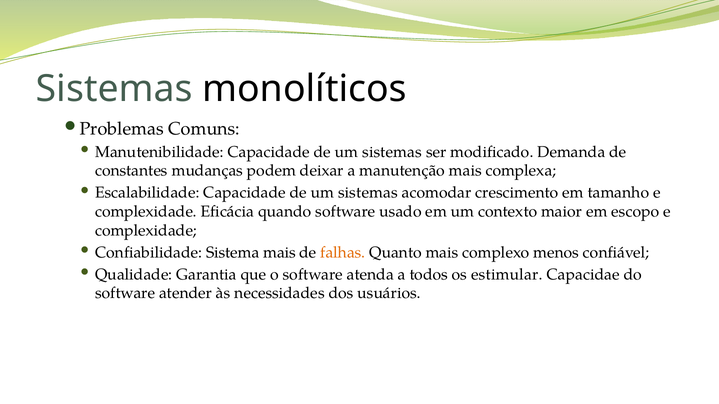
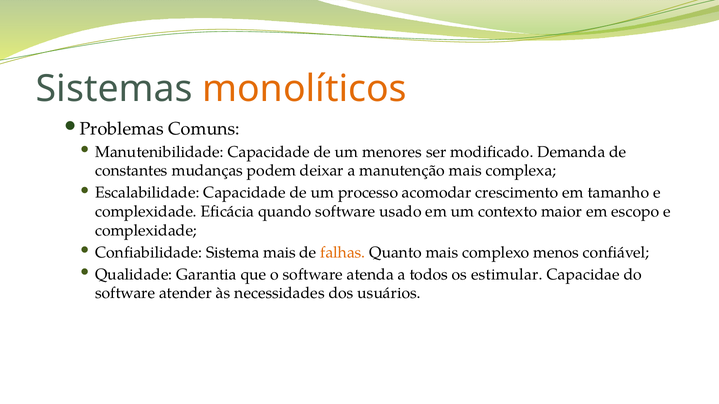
monolíticos colour: black -> orange (305, 89)
sistemas: sistemas -> menores (392, 152)
sistemas: sistemas -> processo (368, 193)
